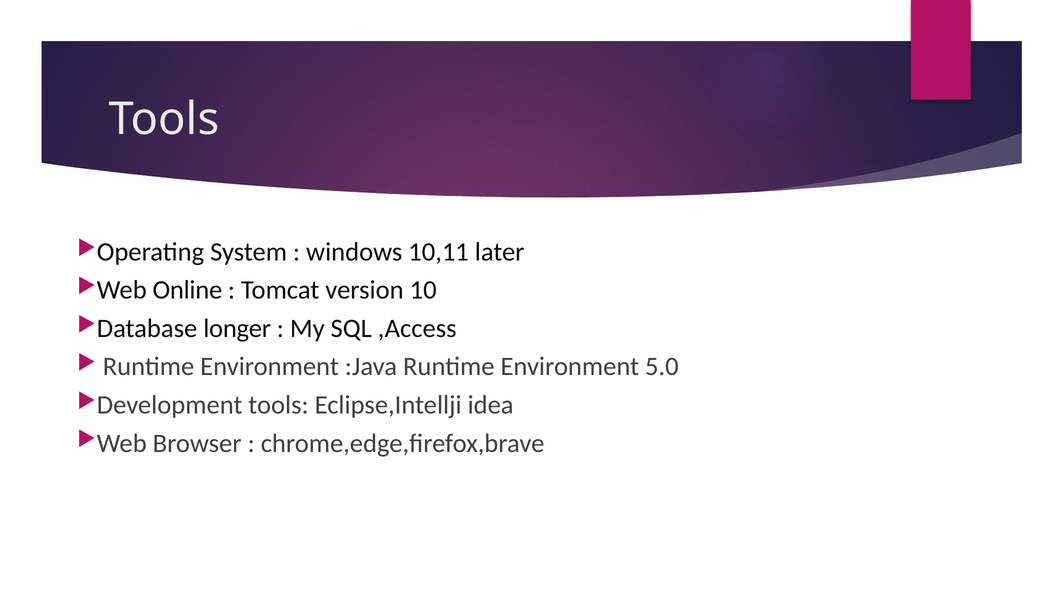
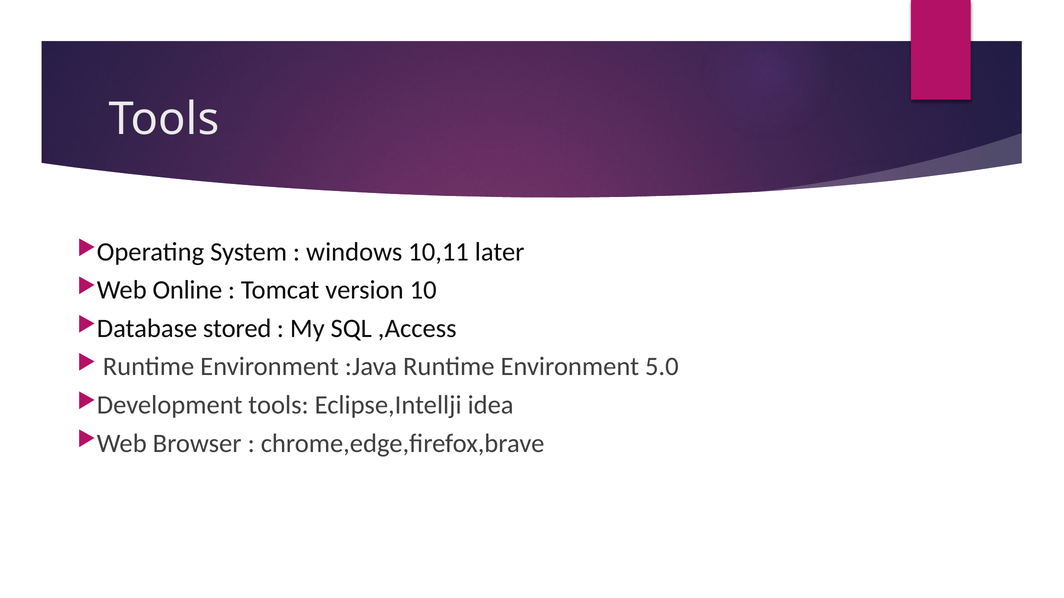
longer: longer -> stored (237, 329)
